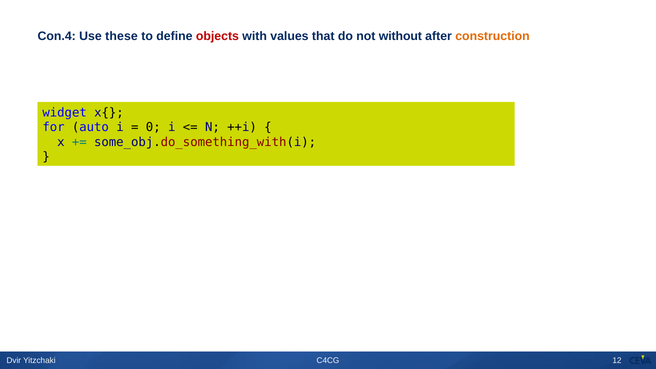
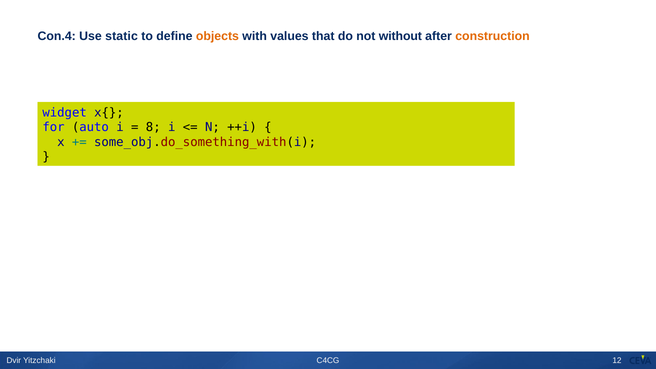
these: these -> static (122, 36)
objects colour: red -> orange (217, 36)
0: 0 -> 8 (153, 127)
